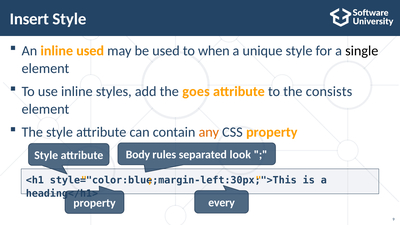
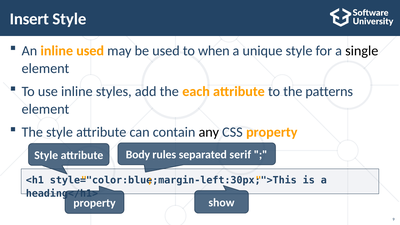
goes: goes -> each (196, 91)
consists: consists -> patterns (329, 91)
any colour: orange -> black (209, 132)
look: look -> serif (240, 155)
every: every -> show (221, 203)
